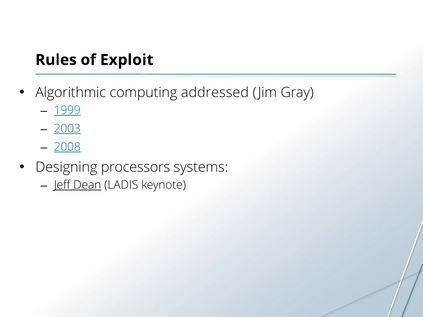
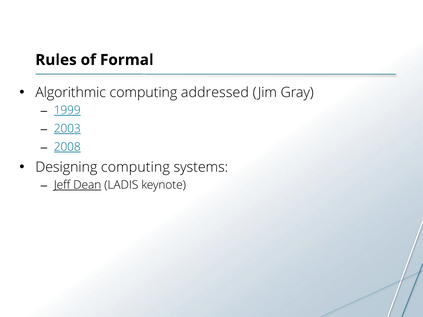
Exploit: Exploit -> Formal (127, 60)
Designing processors: processors -> computing (135, 167)
